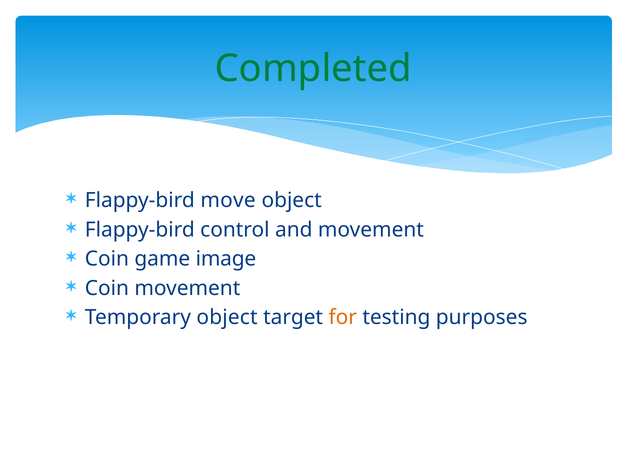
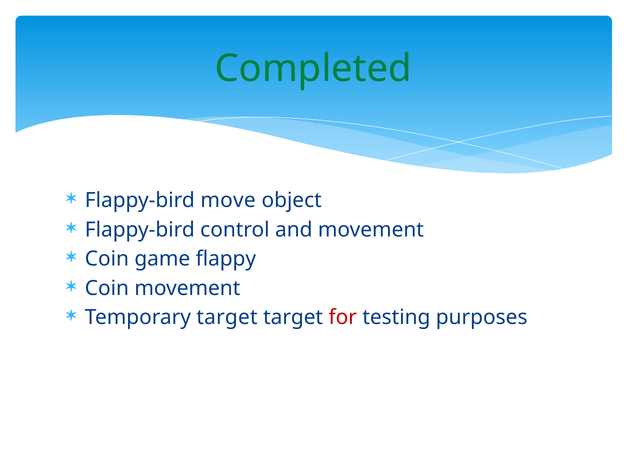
image: image -> flappy (226, 259)
Temporary object: object -> target (227, 318)
for colour: orange -> red (343, 318)
